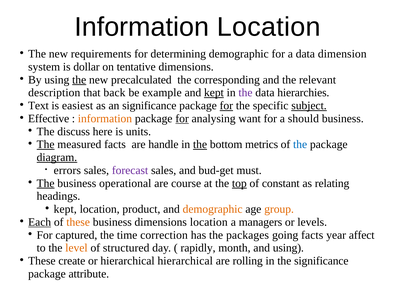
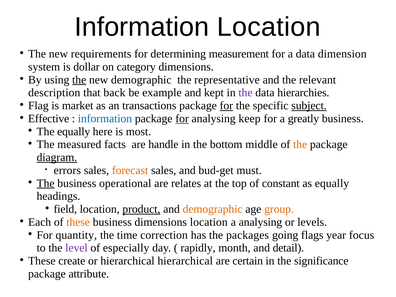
determining demographic: demographic -> measurement (239, 54)
tentative: tentative -> category (136, 67)
new precalculated: precalculated -> demographic (141, 80)
corresponding: corresponding -> representative (227, 80)
kept underline: present -> none (214, 93)
Text: Text -> Flag (38, 106)
easiest: easiest -> market (78, 106)
an significance: significance -> transactions (149, 106)
information colour: orange -> blue (105, 119)
want: want -> keep (250, 119)
should: should -> greatly (303, 119)
The discuss: discuss -> equally (74, 131)
units: units -> most (138, 131)
The underline: present -> none (46, 144)
the underline: present -> none (200, 144)
metrics: metrics -> middle (262, 144)
the colour: blue -> orange (300, 144)
forecast colour: purple -> orange (130, 170)
course: course -> relates (186, 183)
top underline: present -> none (239, 183)
as relating: relating -> equally (332, 183)
kept: kept -> field (65, 209)
product underline: none -> present (141, 209)
Each underline: present -> none (40, 222)
a managers: managers -> analysing (260, 222)
captured: captured -> quantity (76, 235)
going facts: facts -> flags (312, 235)
affect: affect -> focus (362, 235)
level colour: orange -> purple (76, 248)
structured: structured -> especially (126, 248)
and using: using -> detail (288, 248)
rolling: rolling -> certain (248, 261)
